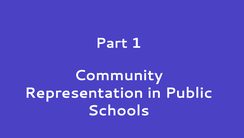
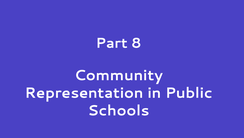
1: 1 -> 8 (136, 43)
